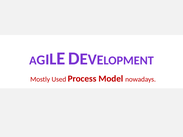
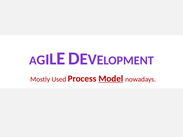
Model underline: none -> present (111, 79)
